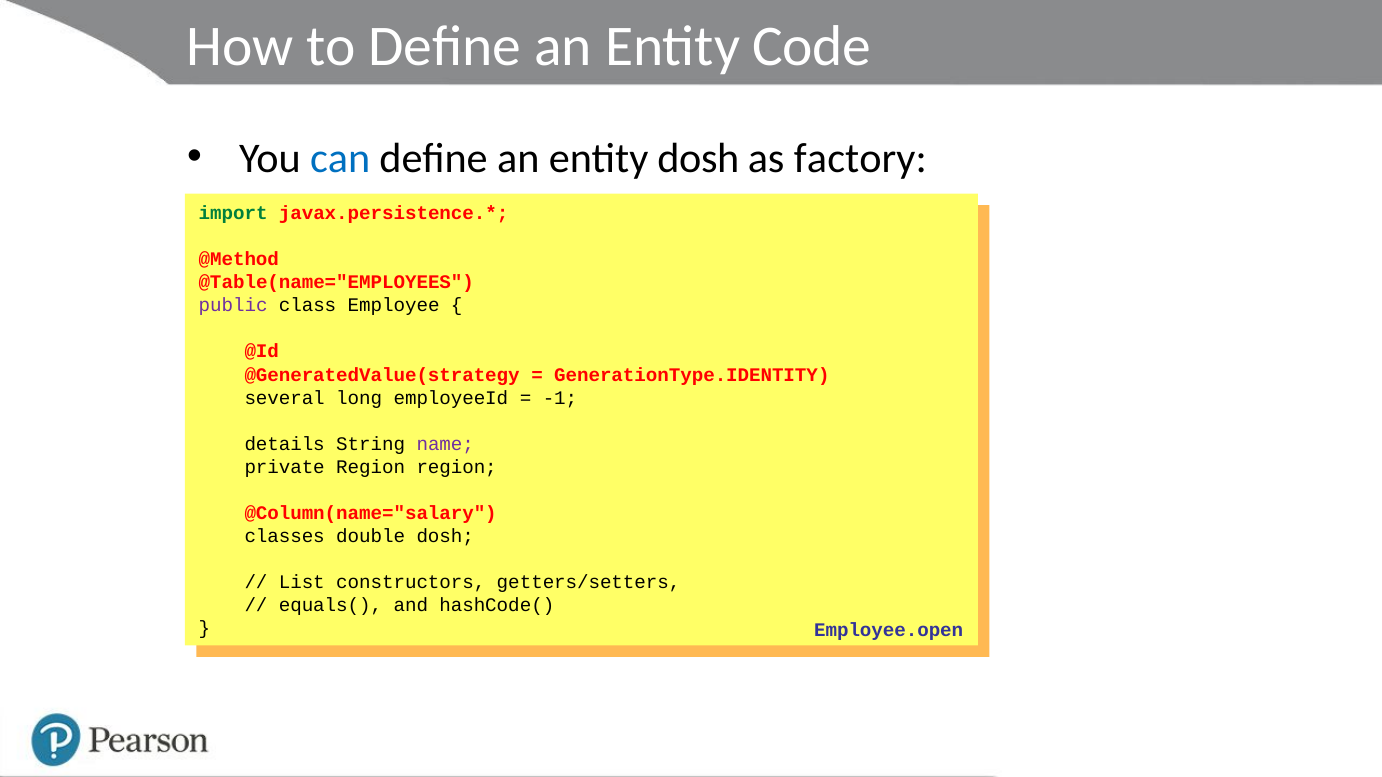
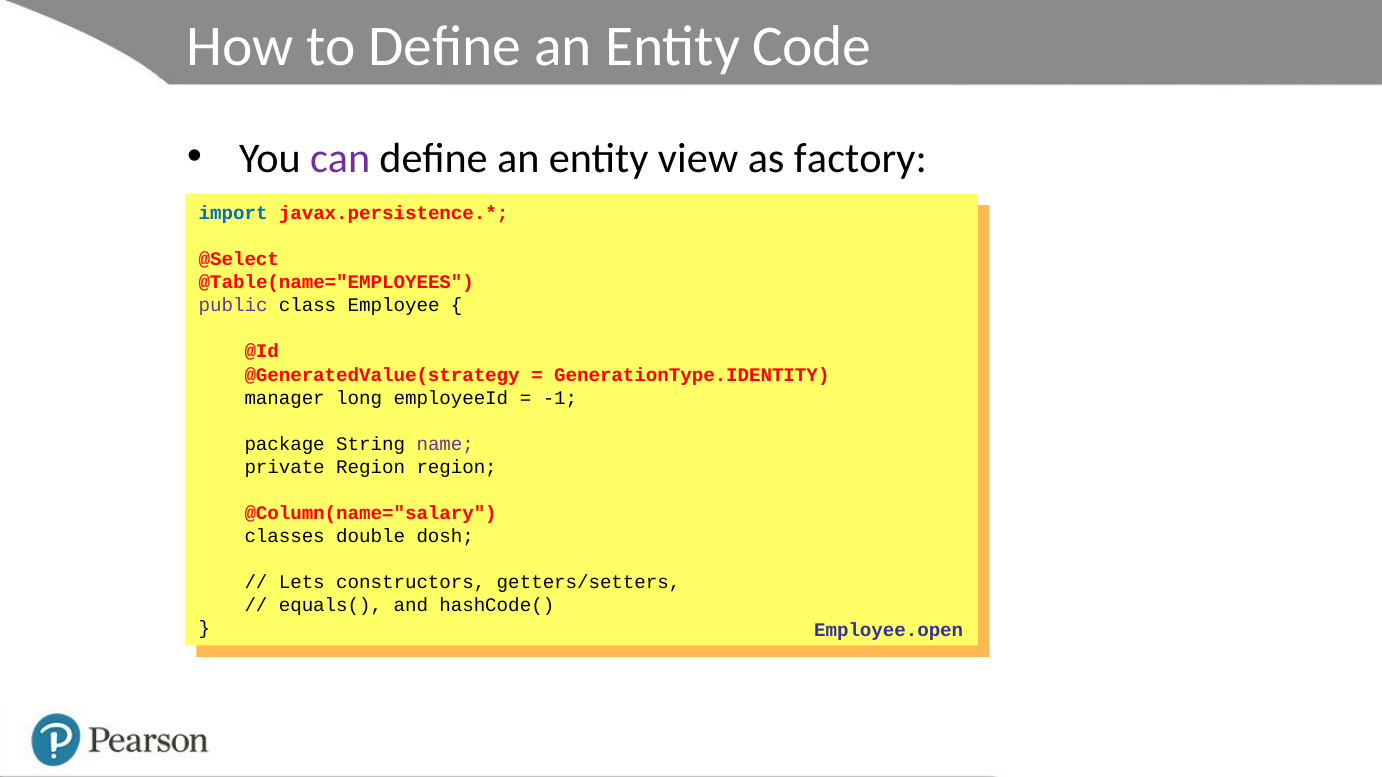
can colour: blue -> purple (340, 158)
entity dosh: dosh -> view (698, 158)
import colour: green -> blue (233, 213)
@Method: @Method -> @Select (239, 260)
several: several -> manager (285, 398)
details: details -> package (285, 444)
List: List -> Lets (302, 583)
